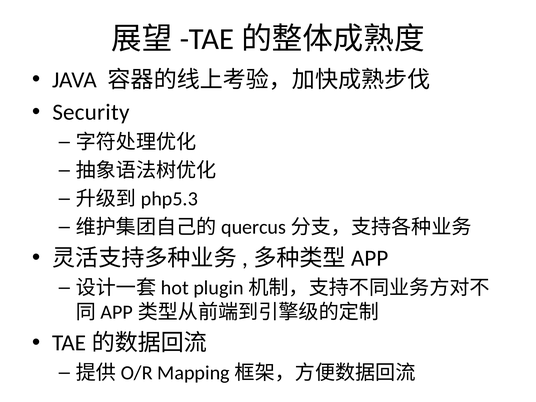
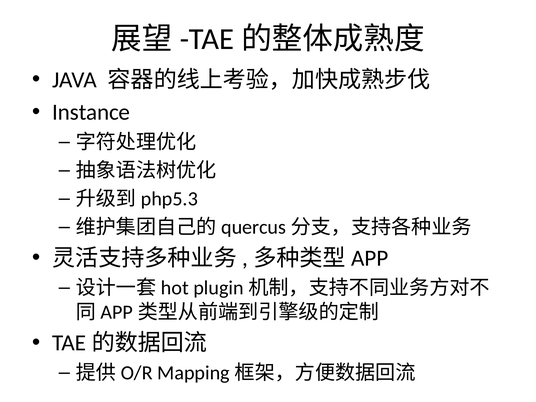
Security: Security -> Instance (91, 112)
